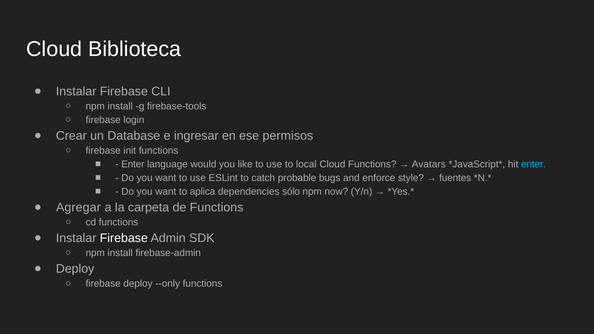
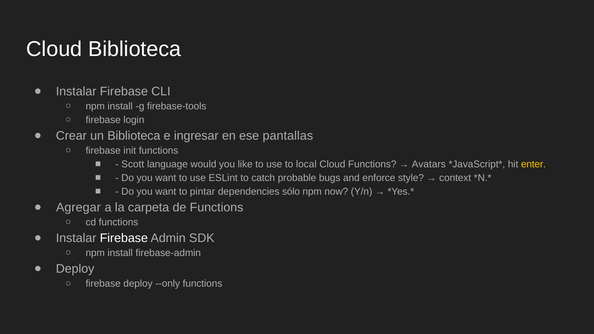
un Database: Database -> Biblioteca (134, 136)
permisos: permisos -> pantallas (288, 136)
Enter: Enter -> Scott (133, 164)
enter colour: light blue -> yellow (533, 164)
fuentes: fuentes -> context (455, 178)
aplica: aplica -> pintar (202, 192)
